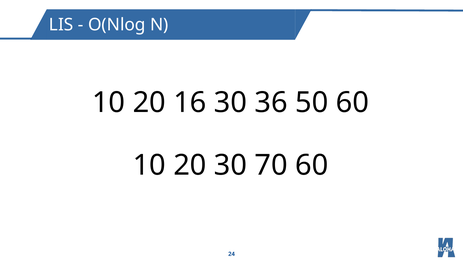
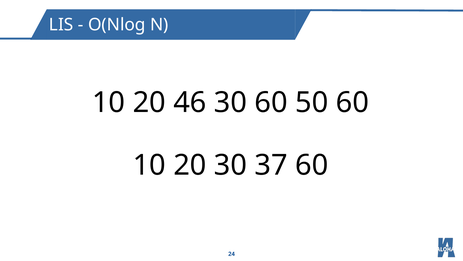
16: 16 -> 46 (190, 102)
30 36: 36 -> 60 (271, 102)
70: 70 -> 37 (271, 165)
